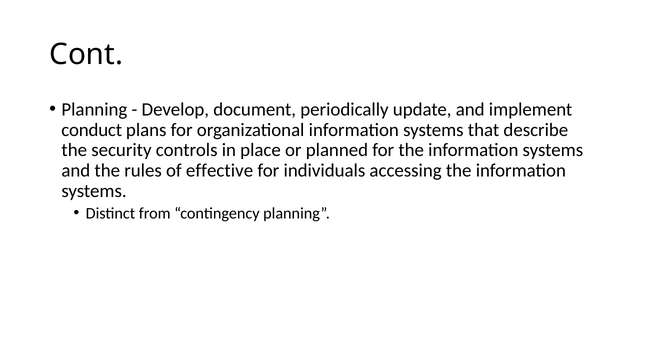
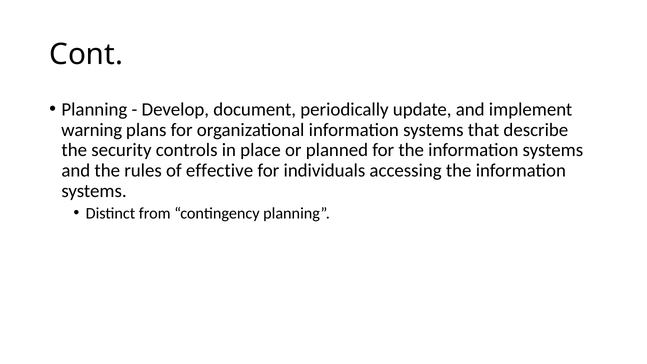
conduct: conduct -> warning (92, 130)
